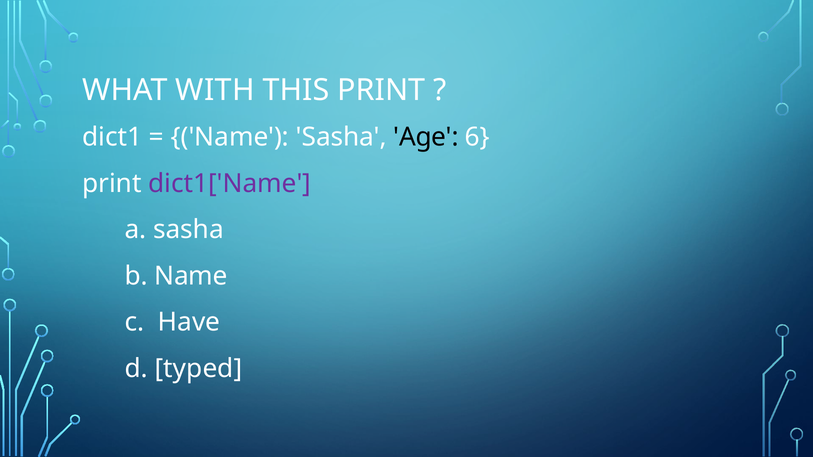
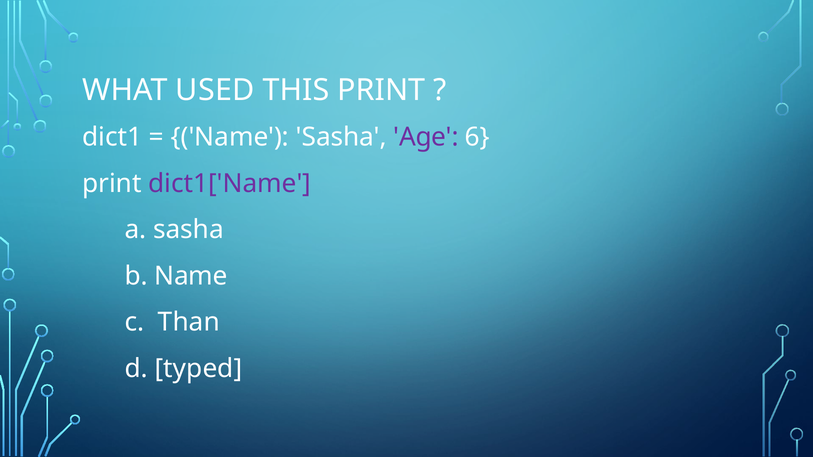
WITH: WITH -> USED (215, 90)
Age colour: black -> purple (426, 137)
Have: Have -> Than (189, 322)
